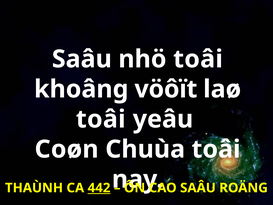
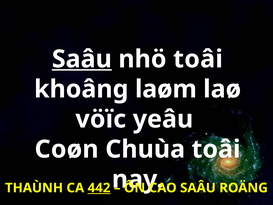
Saâu underline: none -> present (82, 59)
vöôït: vöôït -> laøm (166, 89)
toâi: toâi -> vöïc (101, 119)
